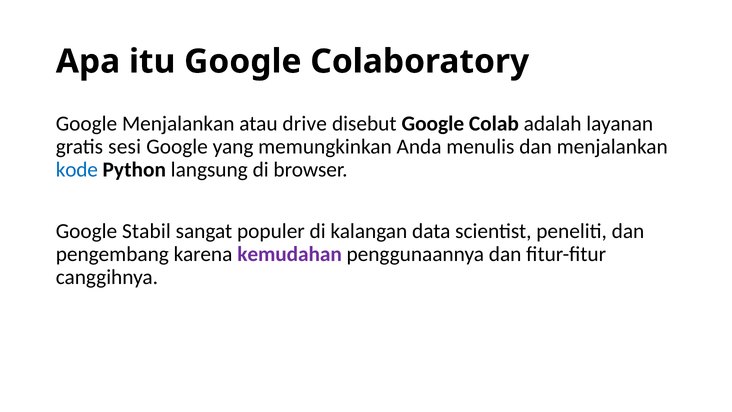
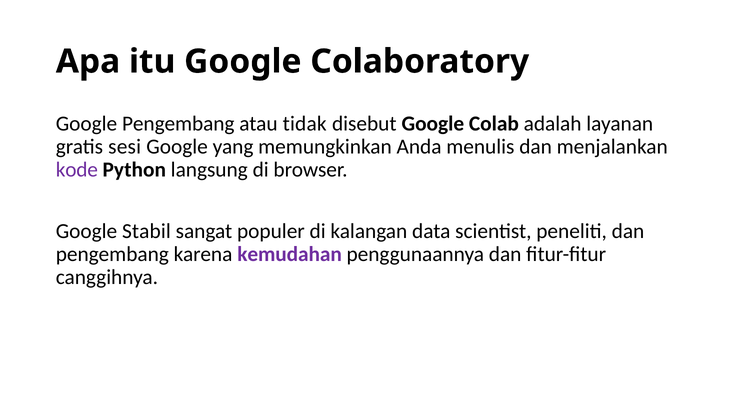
Google Menjalankan: Menjalankan -> Pengembang (178, 124)
drive: drive -> tidak (305, 124)
kode colour: blue -> purple (77, 170)
